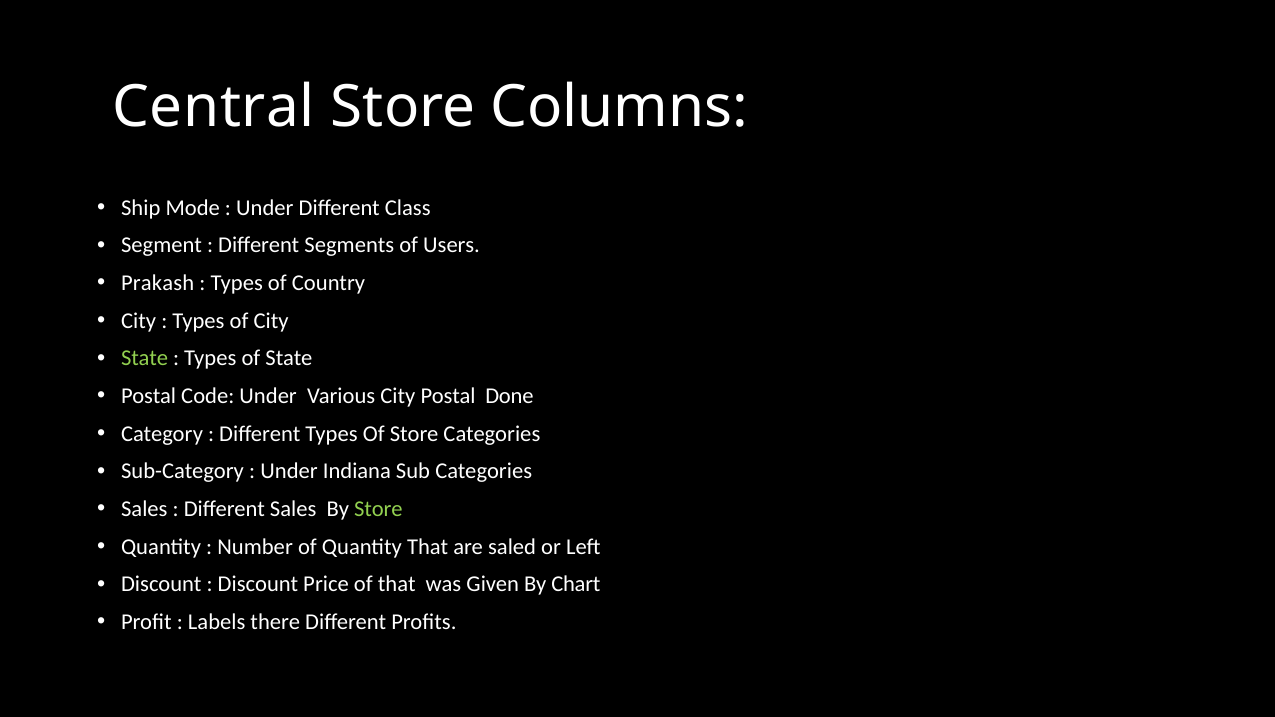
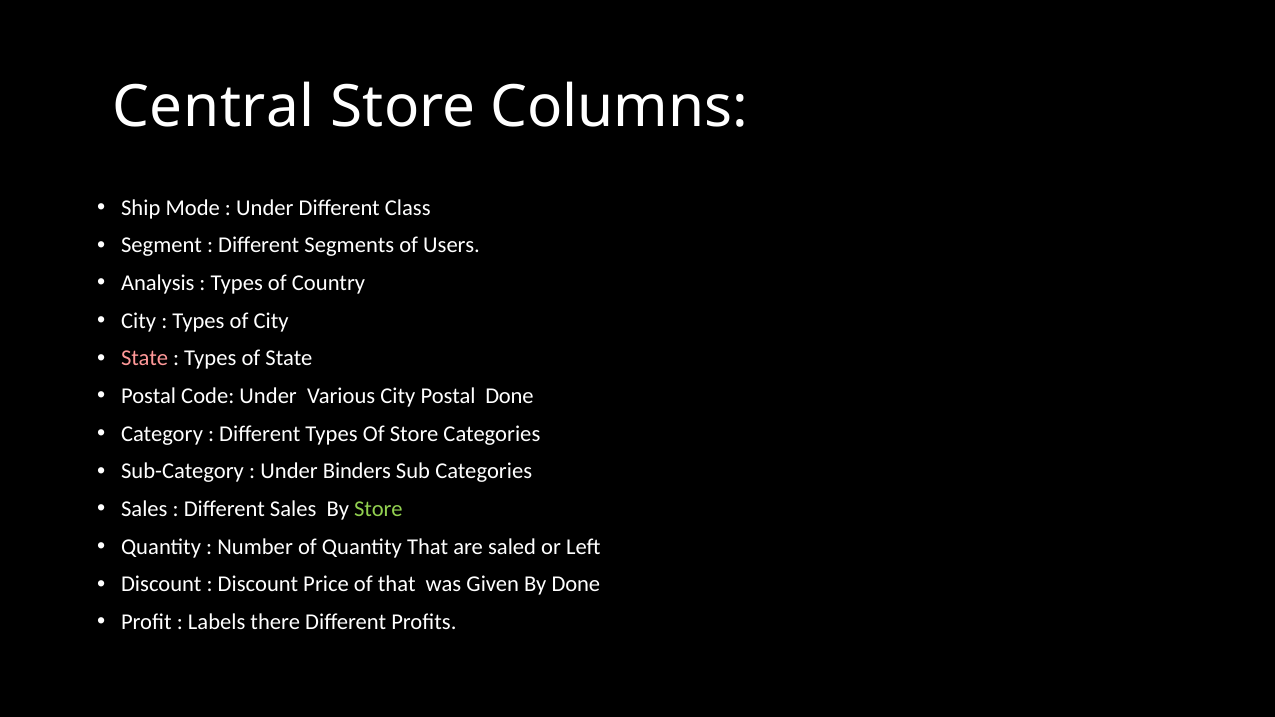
Prakash: Prakash -> Analysis (158, 283)
State colour: light green -> pink (145, 358)
Indiana: Indiana -> Binders (357, 472)
By Chart: Chart -> Done (576, 585)
